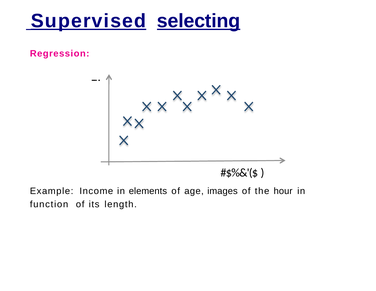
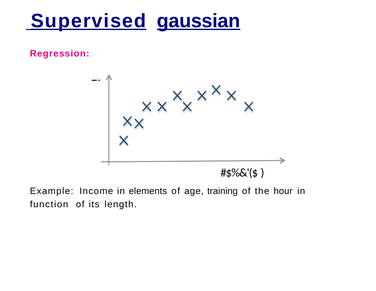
selecting: selecting -> gaussian (199, 21)
images: images -> training (223, 191)
